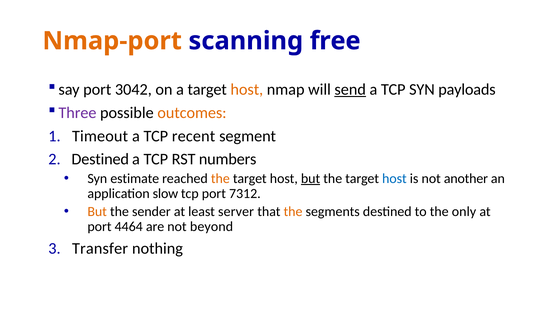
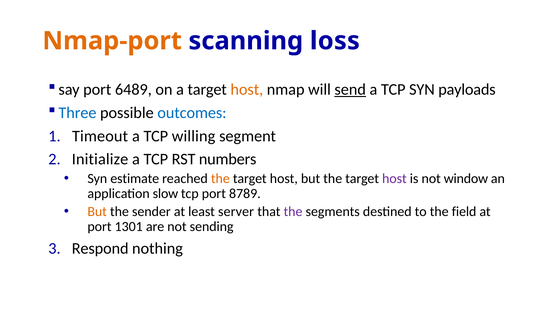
free: free -> loss (335, 41)
3042: 3042 -> 6489 (133, 89)
Three colour: purple -> blue (77, 113)
outcomes colour: orange -> blue (192, 113)
recent: recent -> willing (194, 136)
Destined: Destined -> Initialize (100, 159)
but underline: present -> none (311, 178)
host colour: blue -> purple (394, 178)
another: another -> window (466, 178)
7312: 7312 -> 8789 (245, 193)
the colour: orange -> purple (293, 211)
only: only -> field (464, 211)
4464: 4464 -> 1301 (129, 226)
beyond: beyond -> sending (212, 226)
Transfer: Transfer -> Respond (100, 248)
